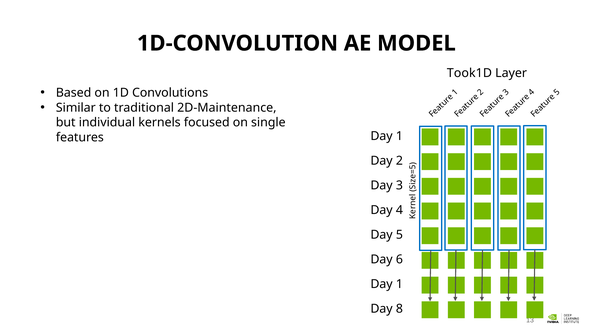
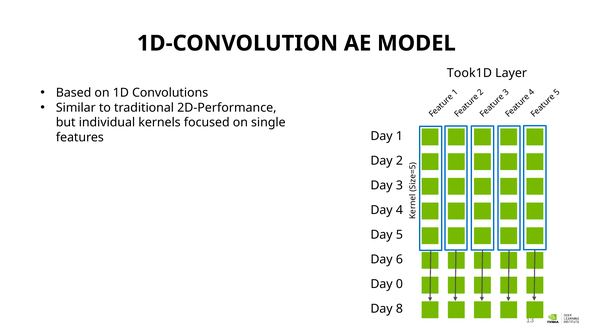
2D-Maintenance: 2D-Maintenance -> 2D-Performance (227, 107)
1: 1 -> 0 (399, 284)
